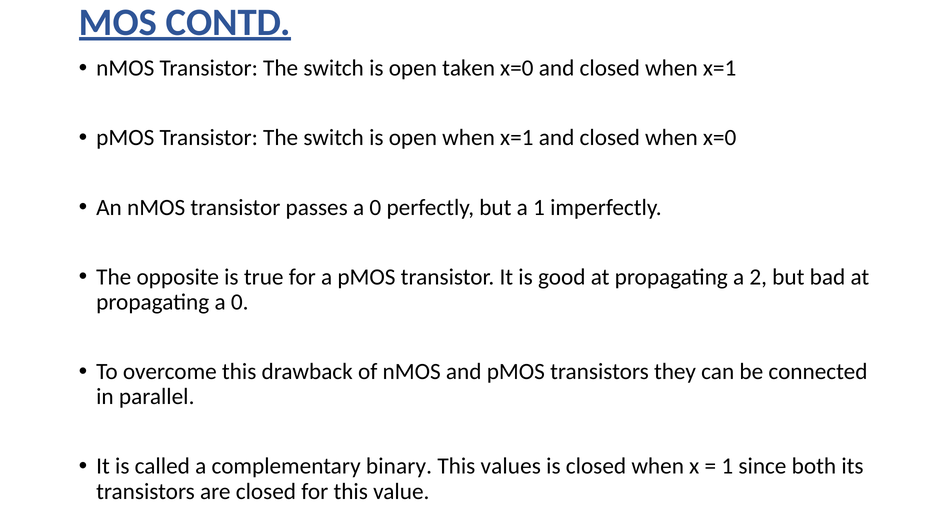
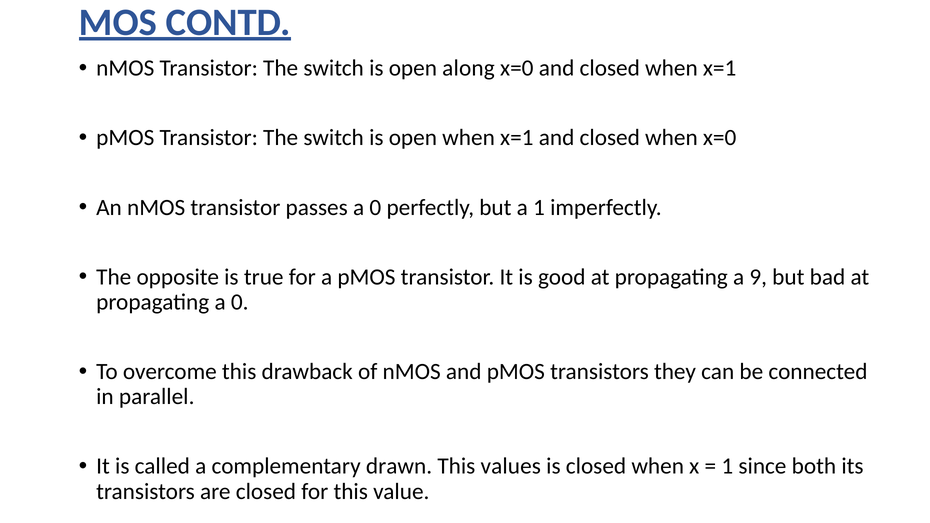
taken: taken -> along (468, 68)
2: 2 -> 9 (758, 277)
binary: binary -> drawn (399, 466)
